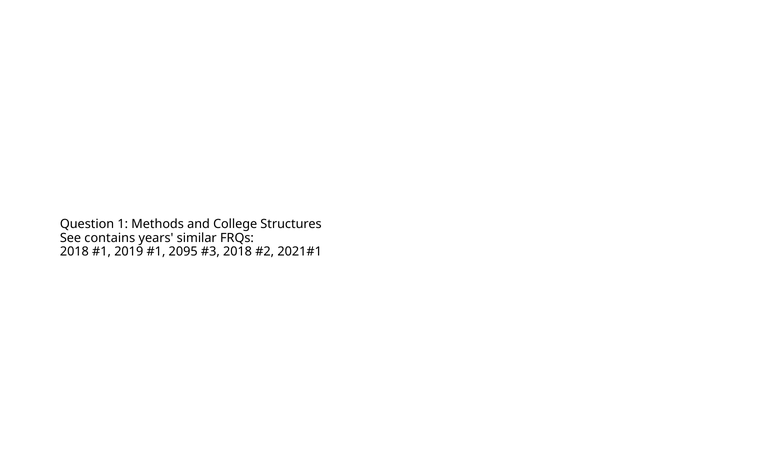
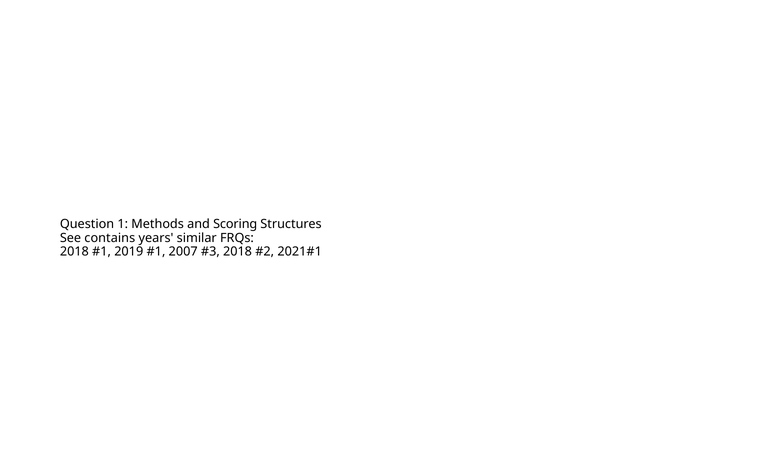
College: College -> Scoring (235, 224)
2095: 2095 -> 2007 (183, 251)
